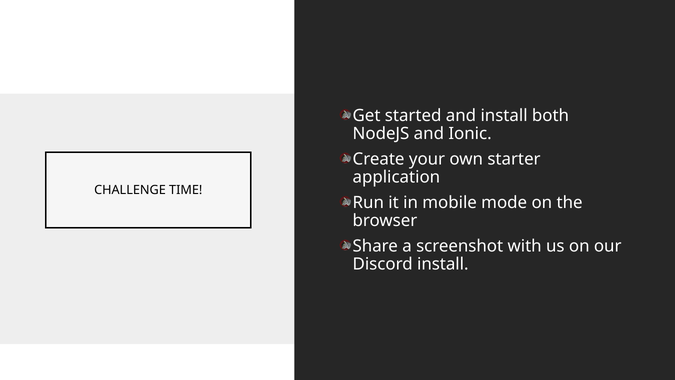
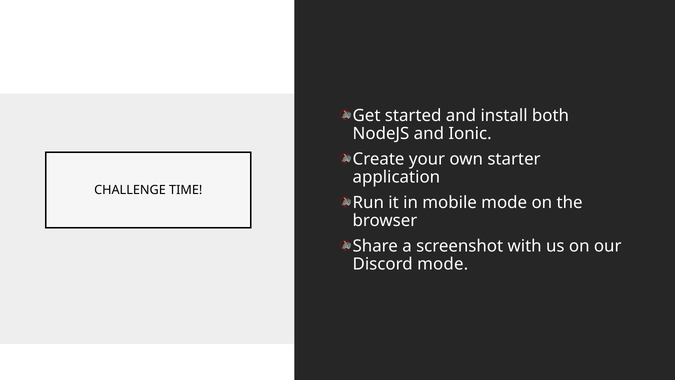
Discord install: install -> mode (443, 264)
